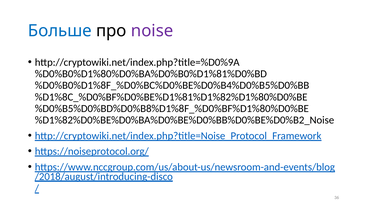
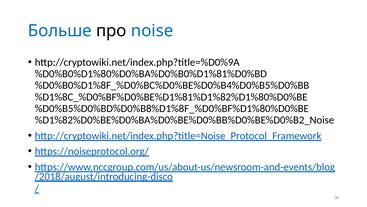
noise colour: purple -> blue (152, 31)
